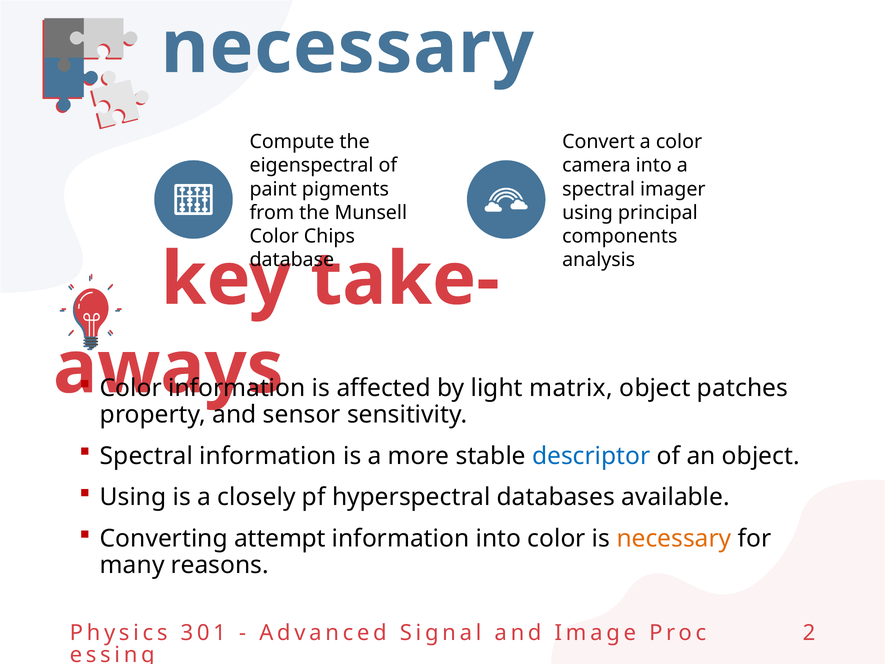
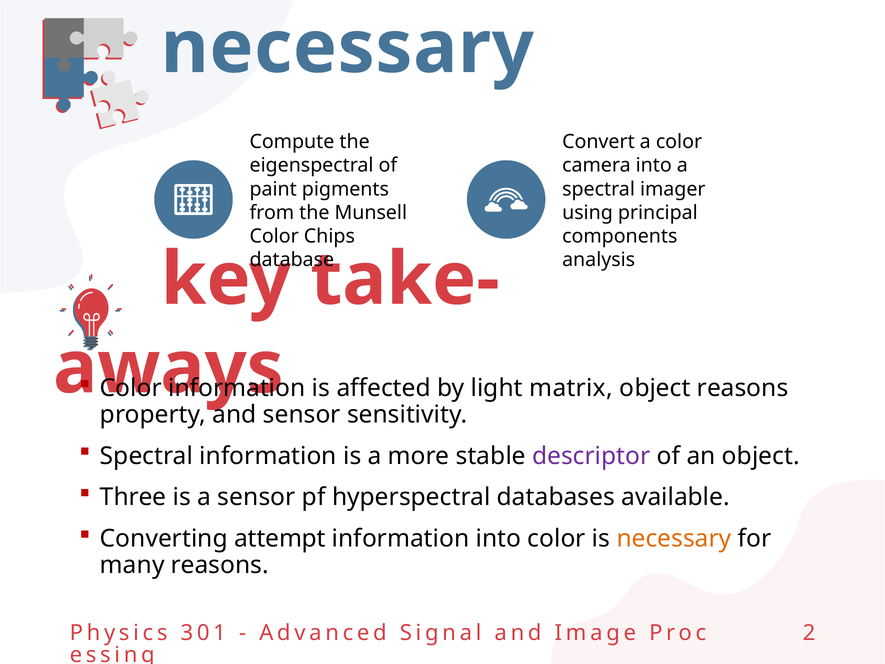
object patches: patches -> reasons (743, 388)
descriptor colour: blue -> purple (591, 456)
Using: Using -> Three (133, 497)
a closely: closely -> sensor (257, 497)
